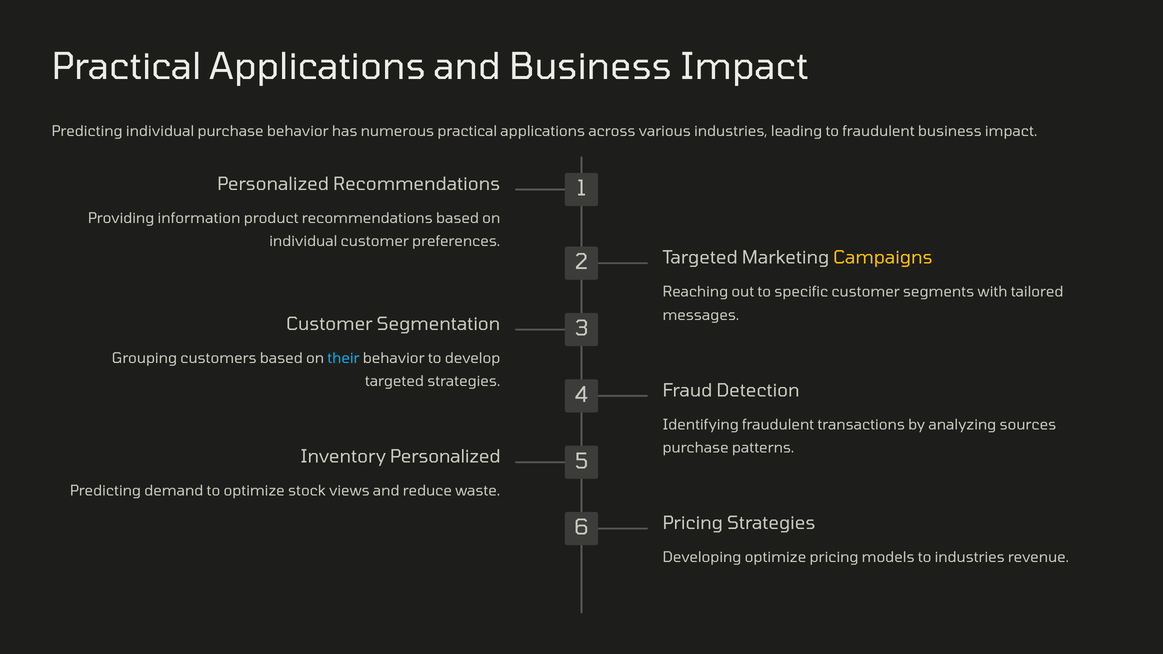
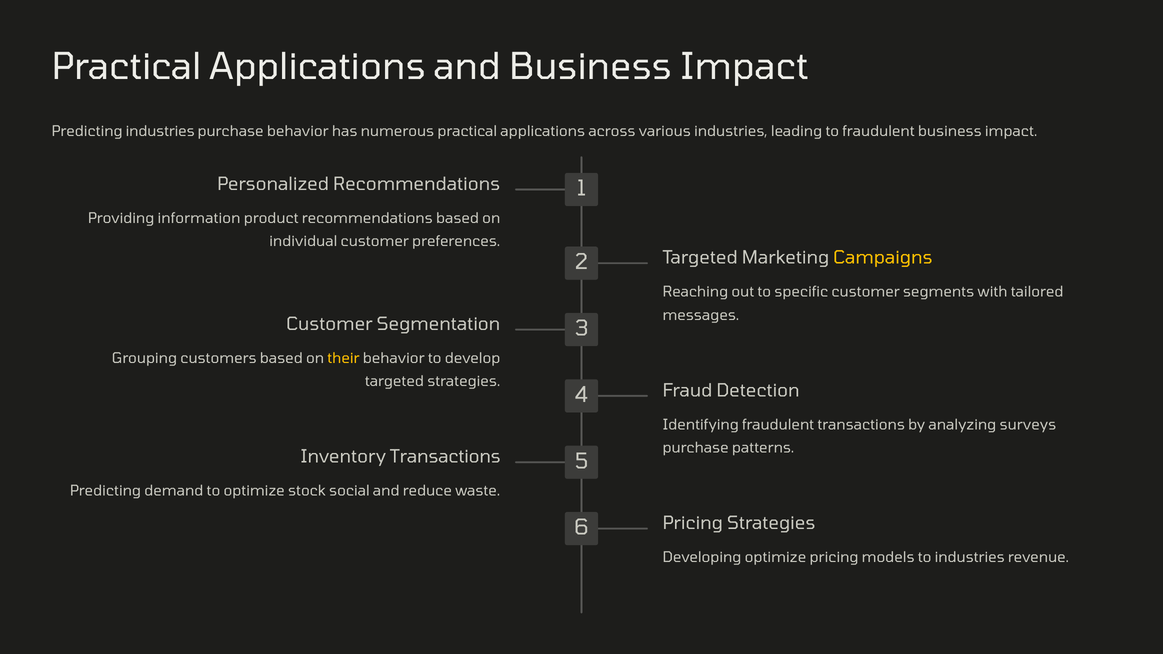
Predicting individual: individual -> industries (160, 132)
their colour: light blue -> yellow (343, 359)
sources: sources -> surveys (1028, 425)
Inventory Personalized: Personalized -> Transactions (445, 457)
views: views -> social (349, 491)
